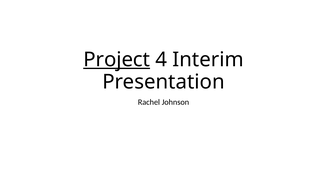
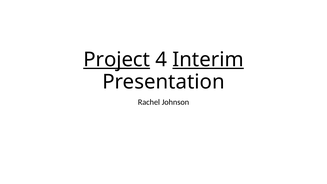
Interim underline: none -> present (208, 60)
